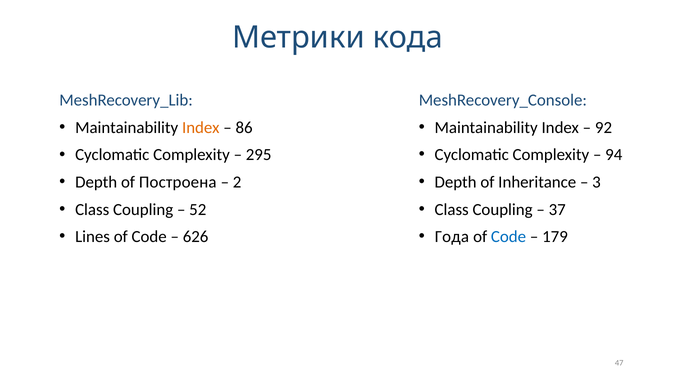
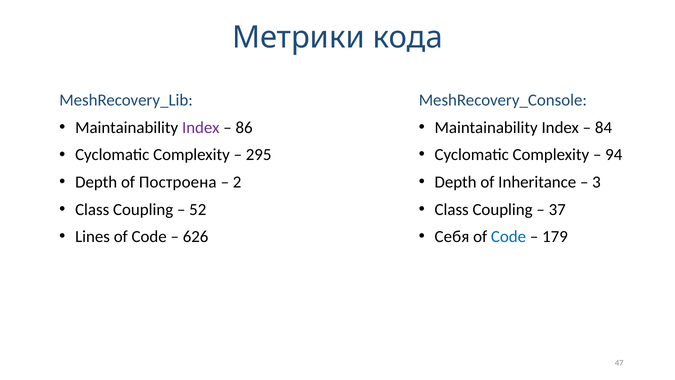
Index colour: orange -> purple (201, 127)
92: 92 -> 84 (604, 127)
Года: Года -> Себя (452, 237)
